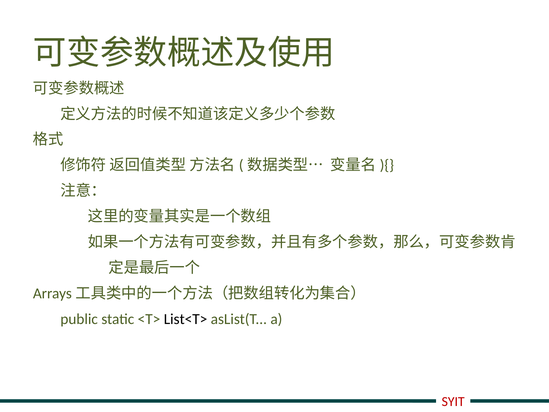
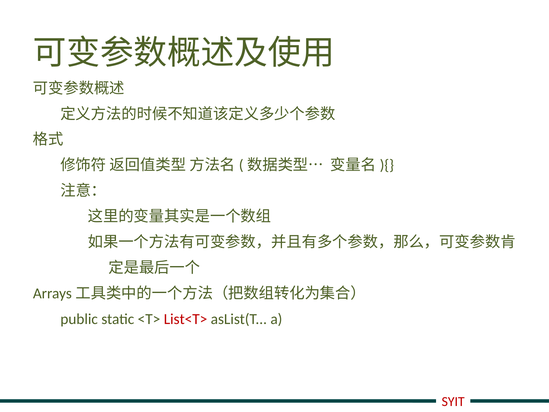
List<T> colour: black -> red (186, 319)
